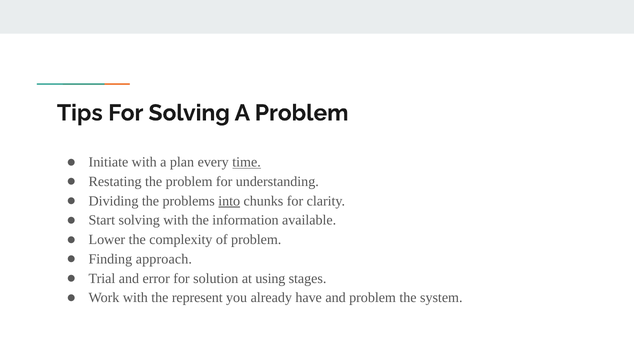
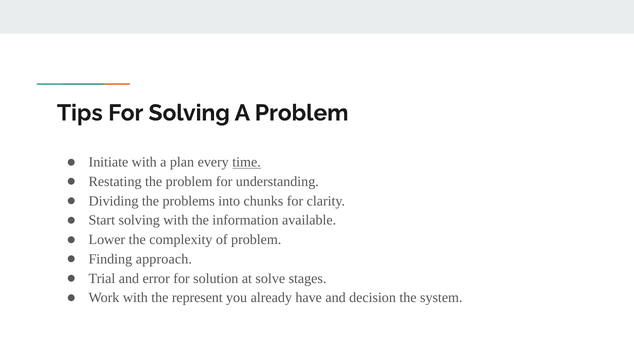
into underline: present -> none (229, 201)
using: using -> solve (270, 279)
and problem: problem -> decision (373, 298)
